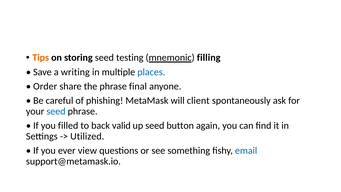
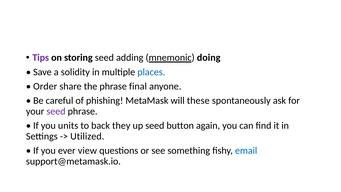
Tips colour: orange -> purple (41, 58)
testing: testing -> adding (130, 58)
filling: filling -> doing (209, 58)
writing: writing -> solidity (75, 72)
client: client -> these (198, 100)
seed colour: blue -> purple (56, 111)
filled: filled -> units (68, 125)
valid: valid -> they (121, 125)
